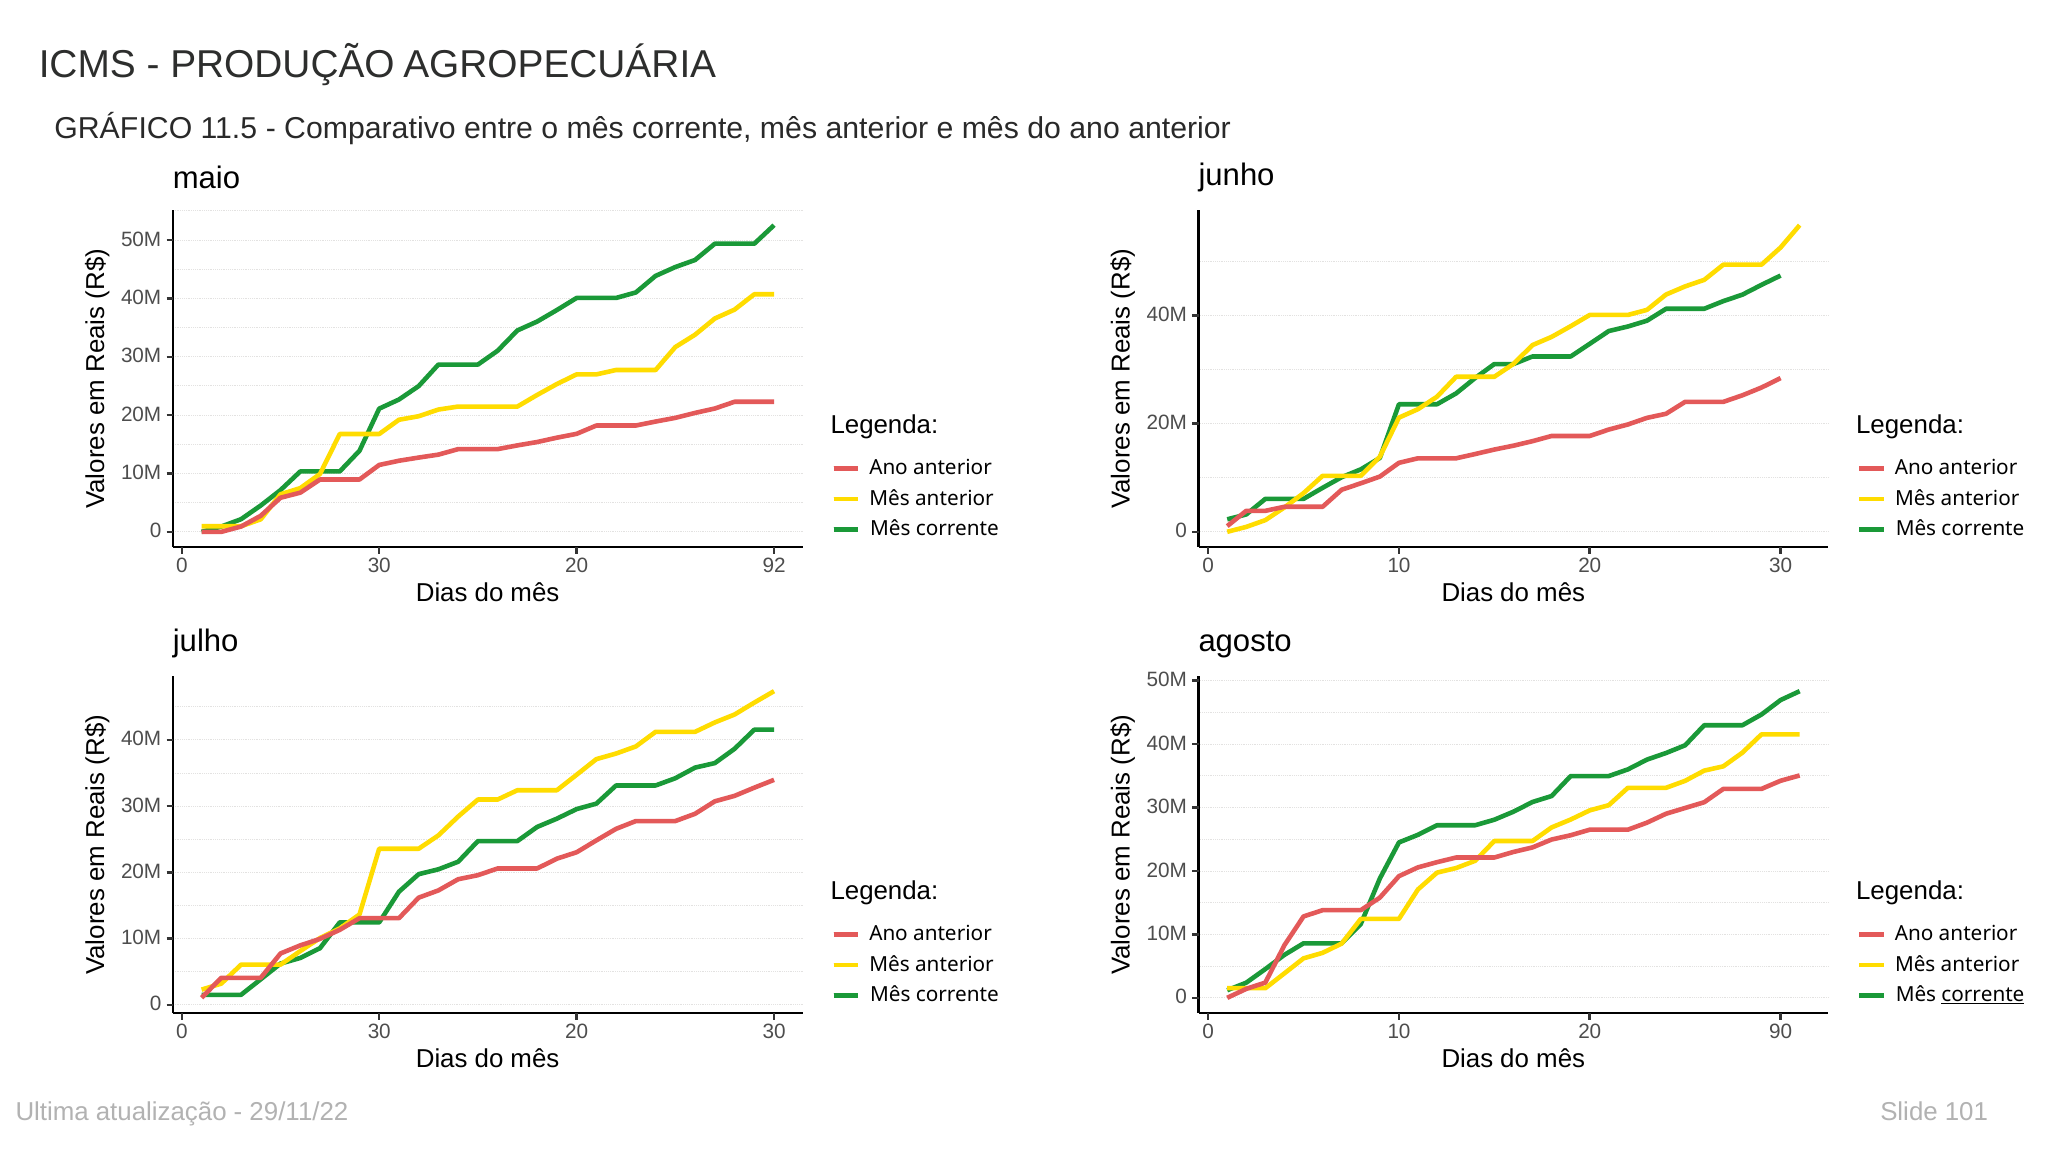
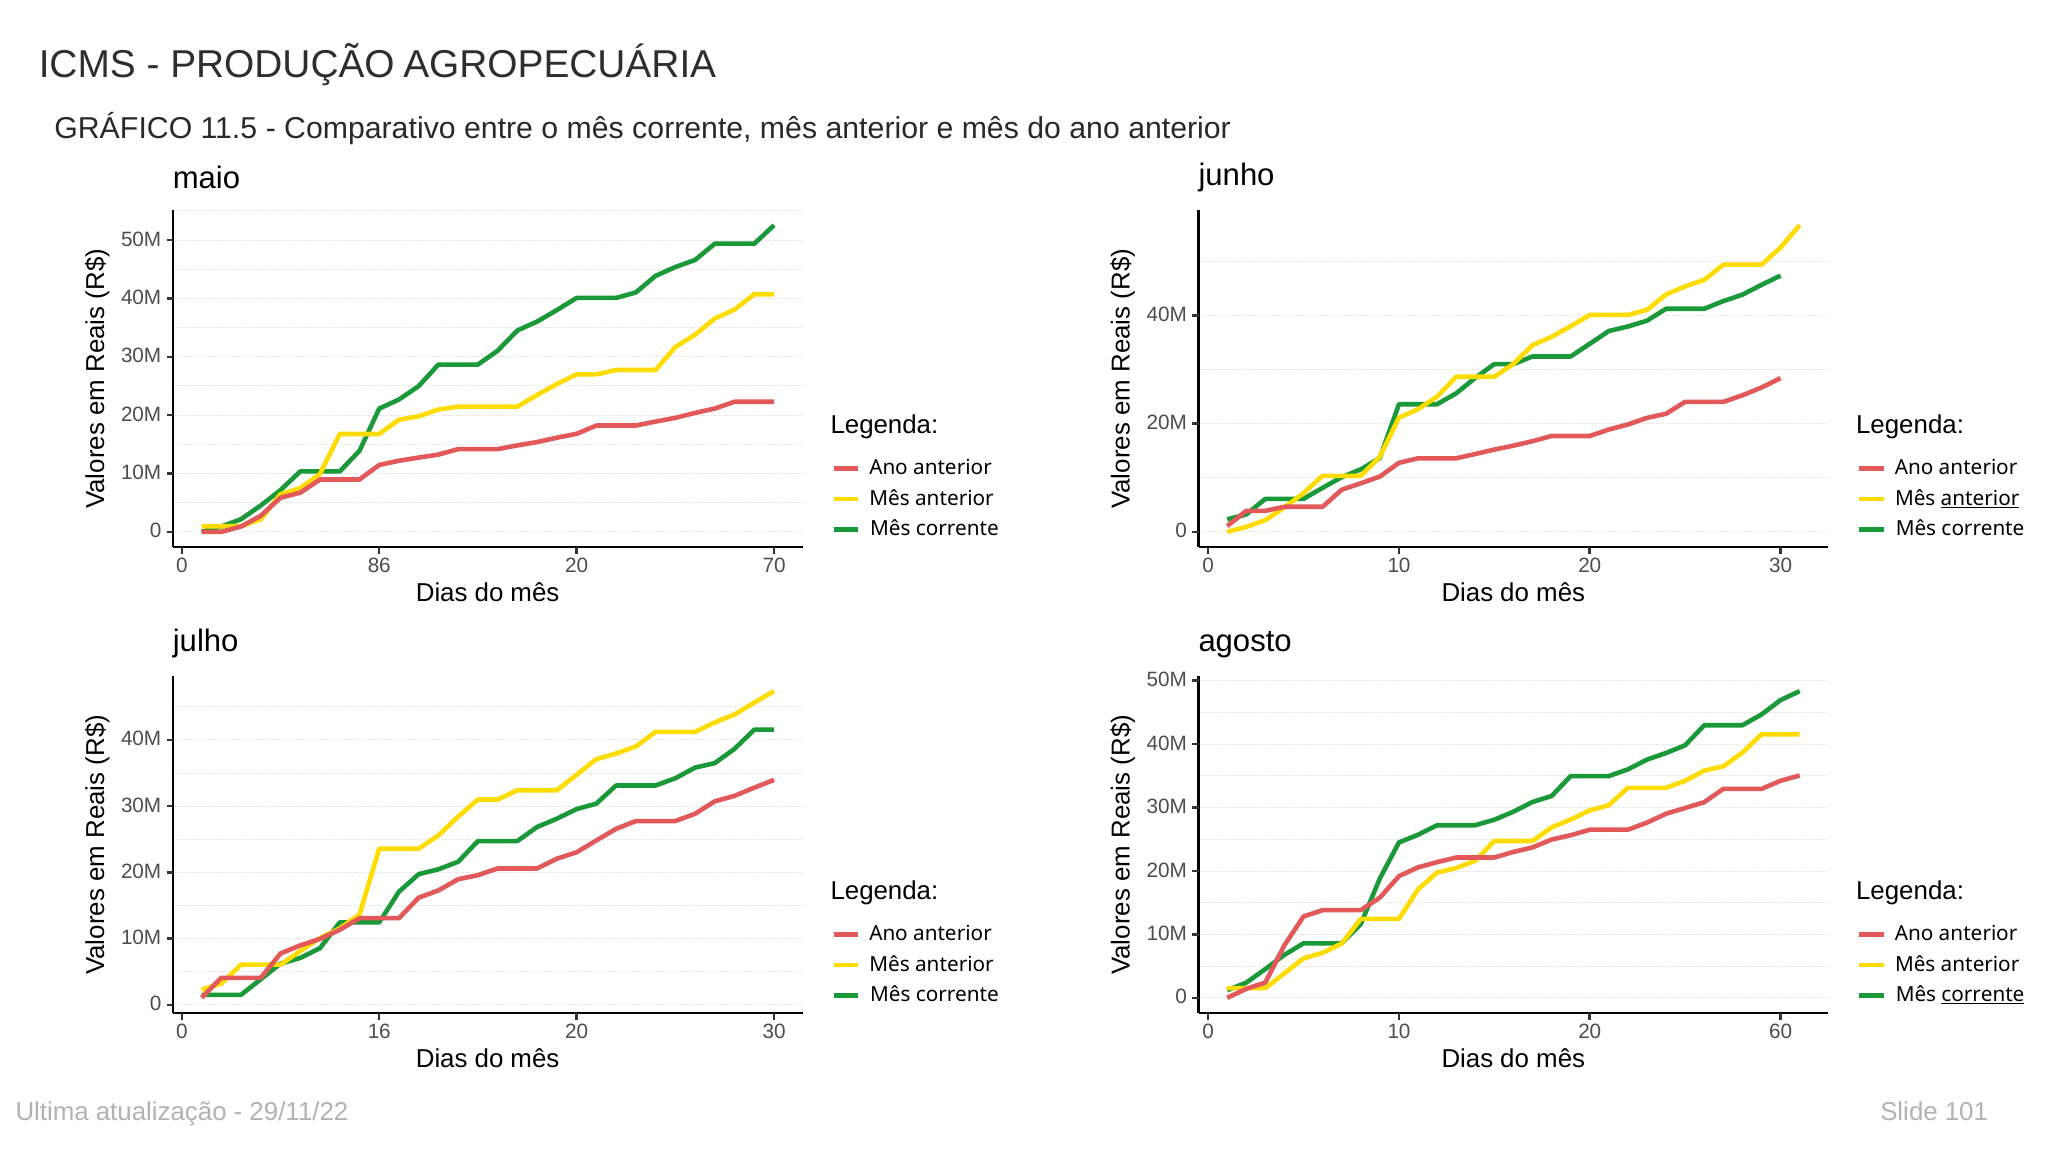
anterior underline: none -> present (1980, 499)
30: 30 -> 86 (379, 566)
92: 92 -> 70 (774, 566)
30: 30 -> 16 (379, 1032)
90: 90 -> 60 (1781, 1032)
